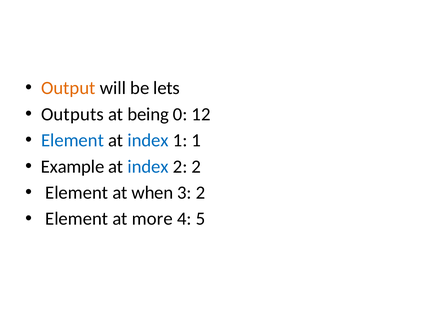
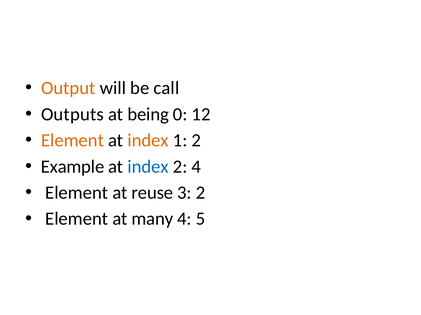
lets: lets -> call (166, 88)
Element colour: blue -> orange (73, 141)
index colour: blue -> orange (148, 141)
1 1: 1 -> 2 (196, 141)
2 2: 2 -> 4 (196, 167)
when: when -> reuse (152, 193)
more: more -> many (152, 219)
